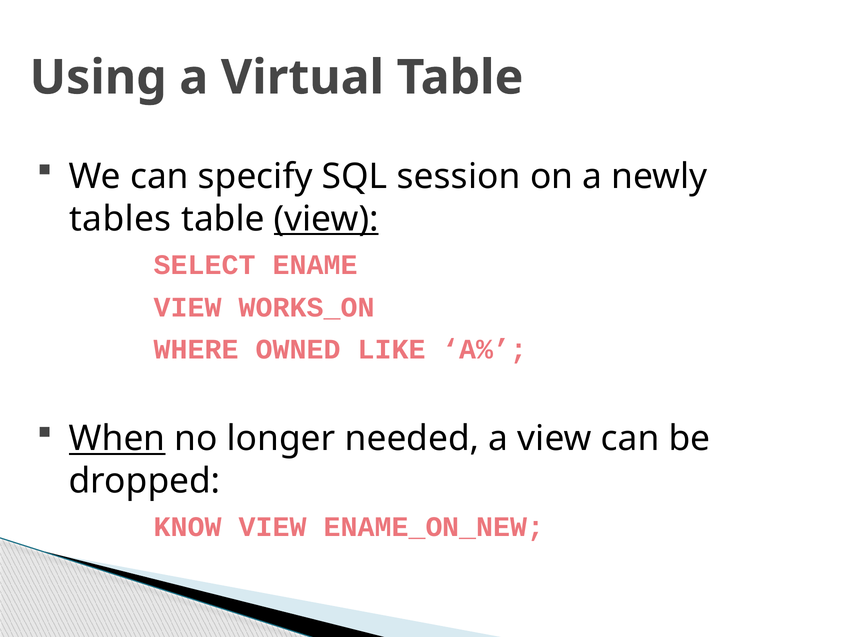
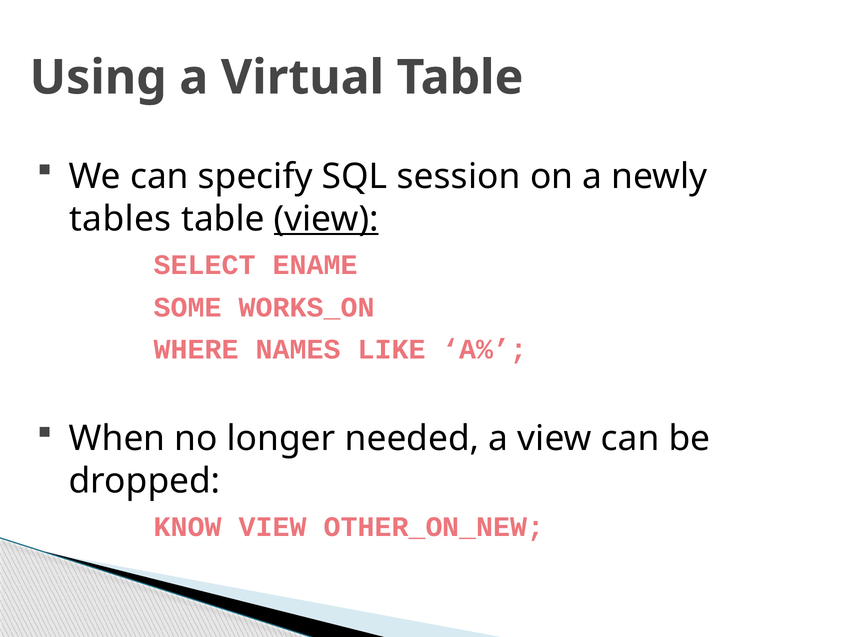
VIEW: VIEW -> SOME (188, 307)
OWNED: OWNED -> NAMES (298, 349)
When underline: present -> none (117, 438)
ENAME_ON_NEW: ENAME_ON_NEW -> OTHER_ON_NEW (434, 527)
